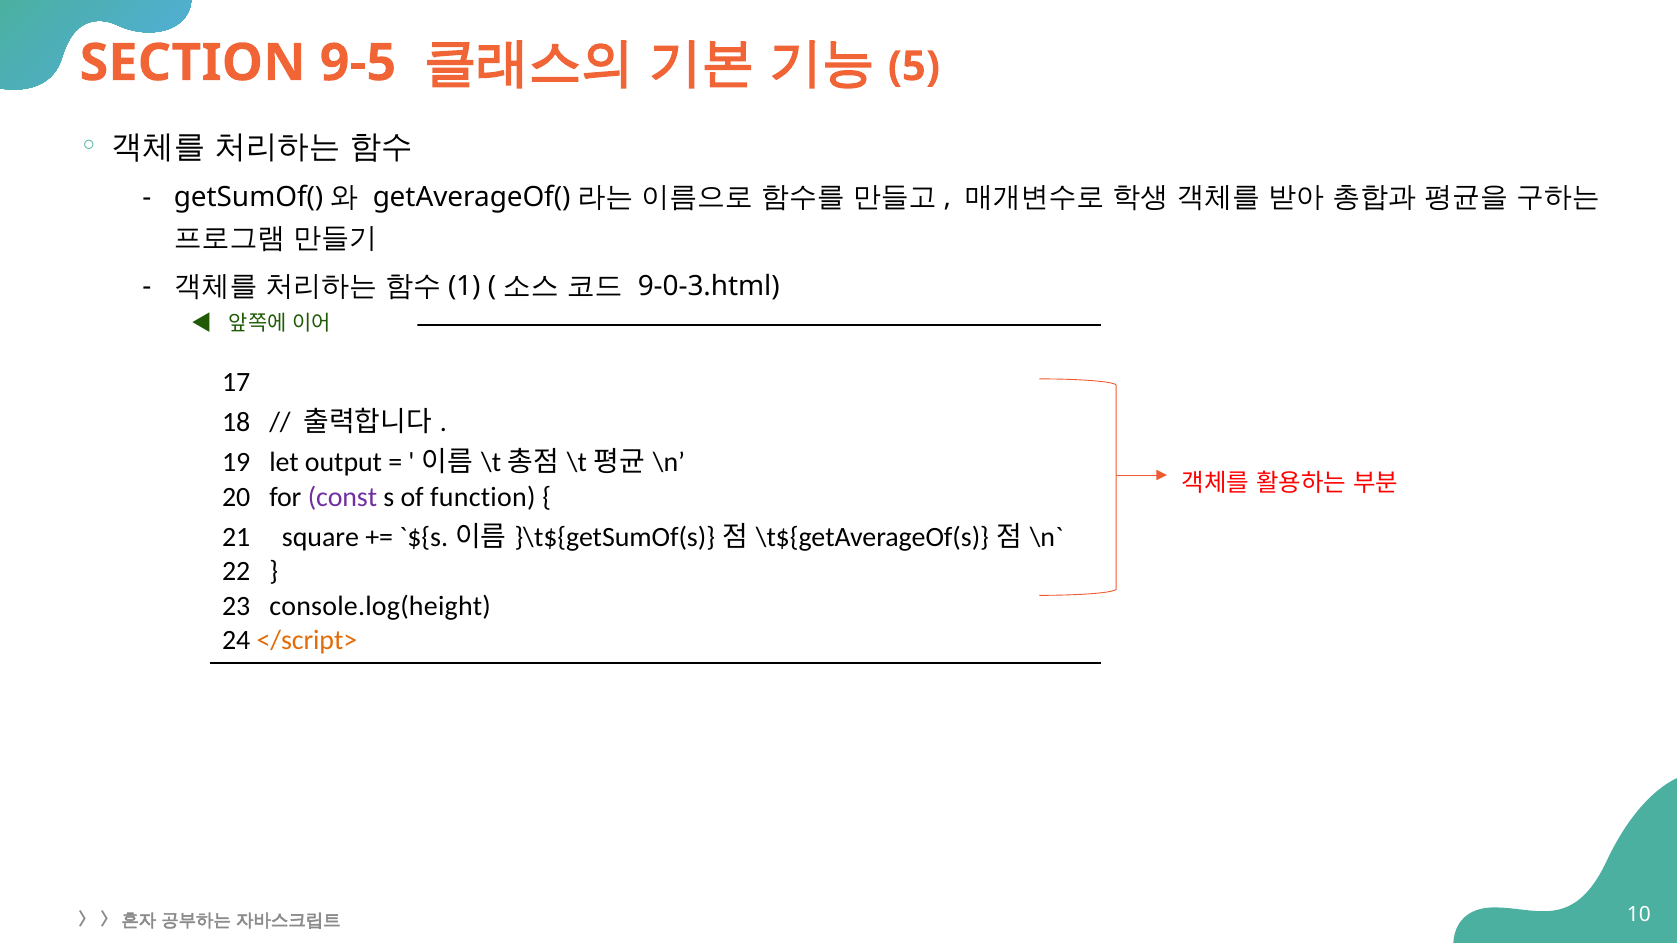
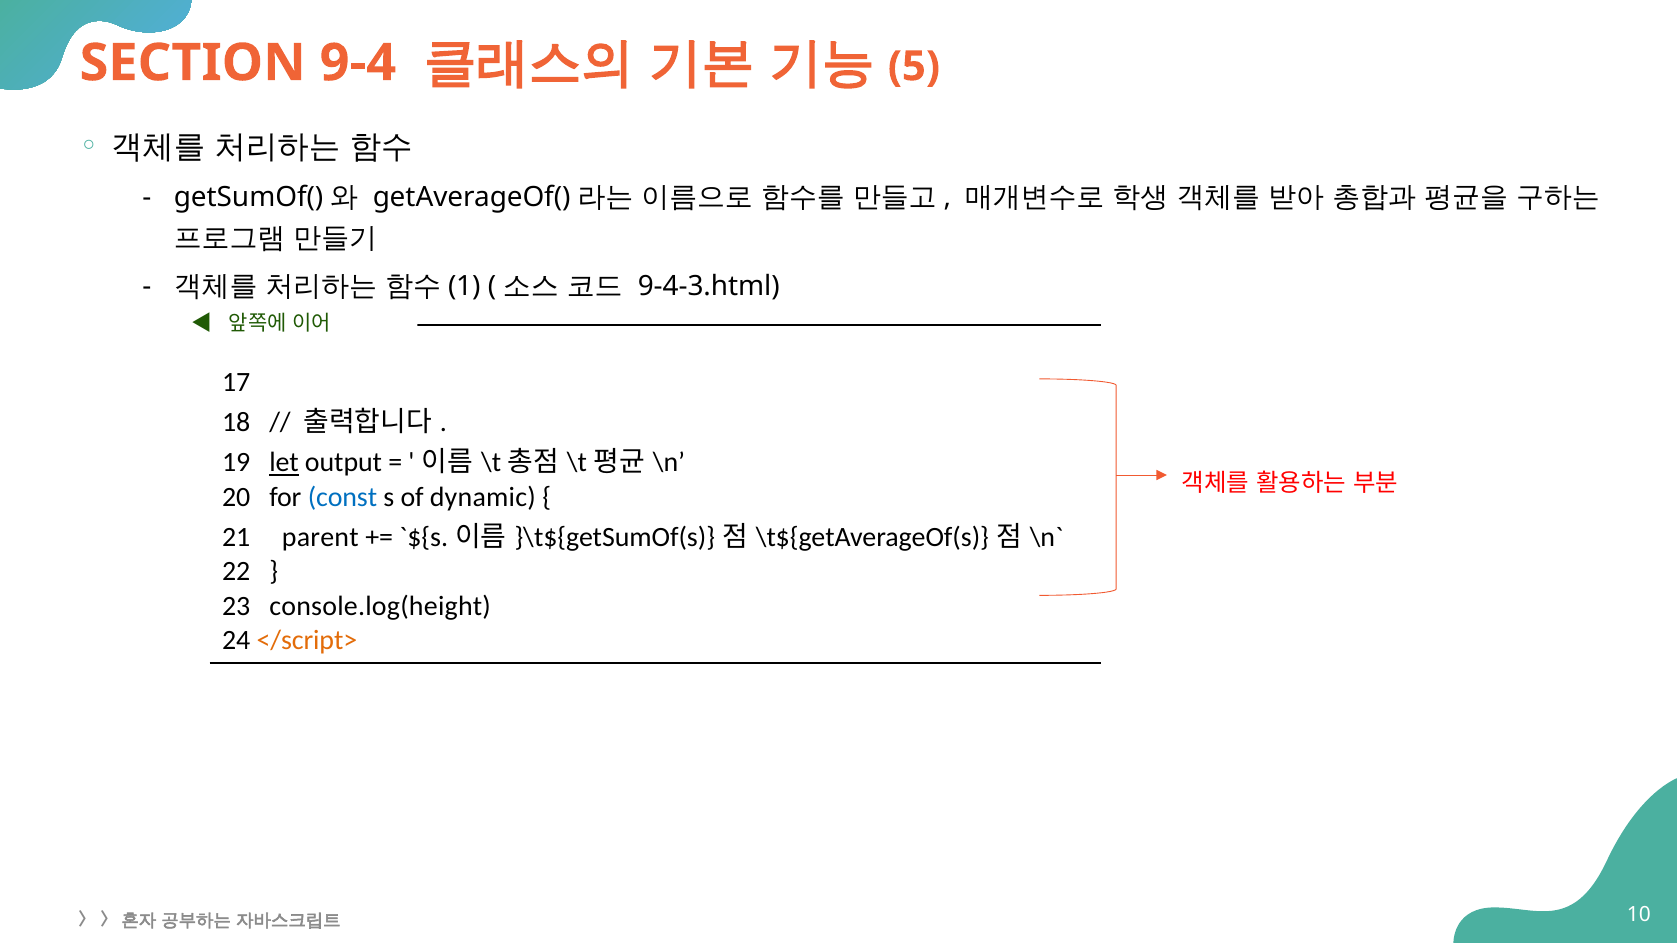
9-5: 9-5 -> 9-4 (358, 63)
9-0-3.html: 9-0-3.html -> 9-4-3.html (709, 287)
let underline: none -> present (284, 463)
const colour: purple -> blue (342, 498)
function: function -> dynamic (483, 498)
square: square -> parent (320, 537)
